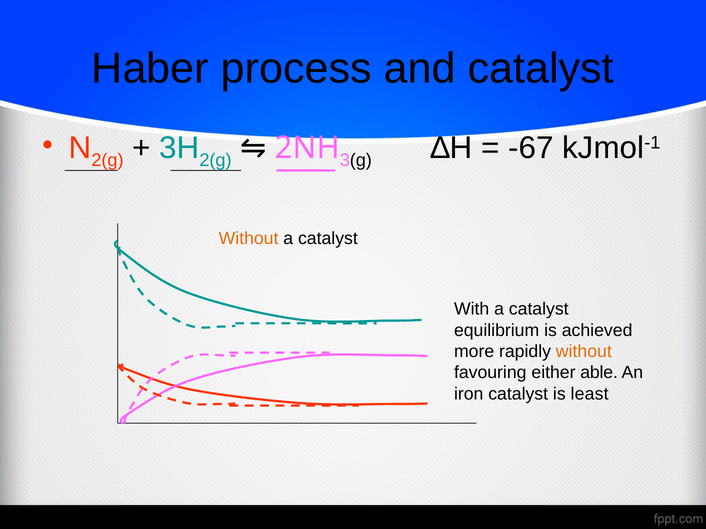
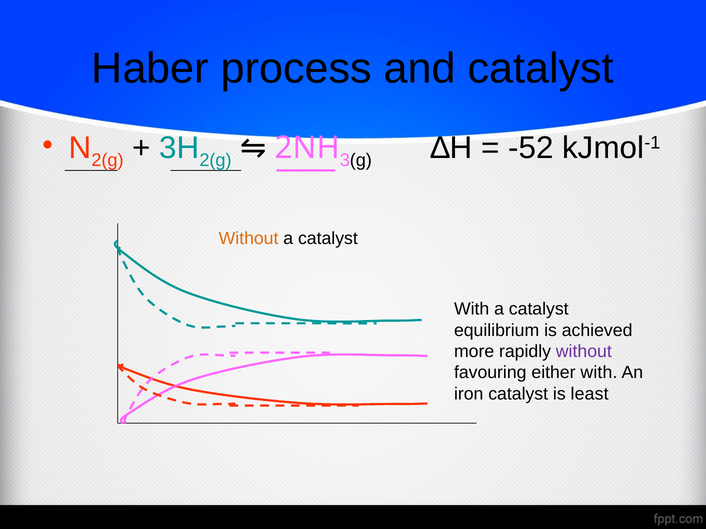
-67: -67 -> -52 (531, 148)
without colour: orange -> purple (584, 352)
either able: able -> with (599, 373)
